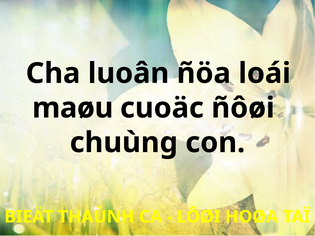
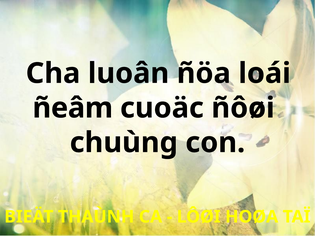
maøu: maøu -> ñeâm (73, 108)
